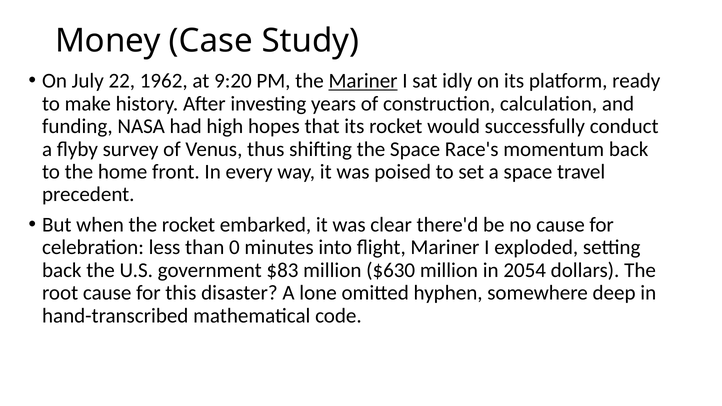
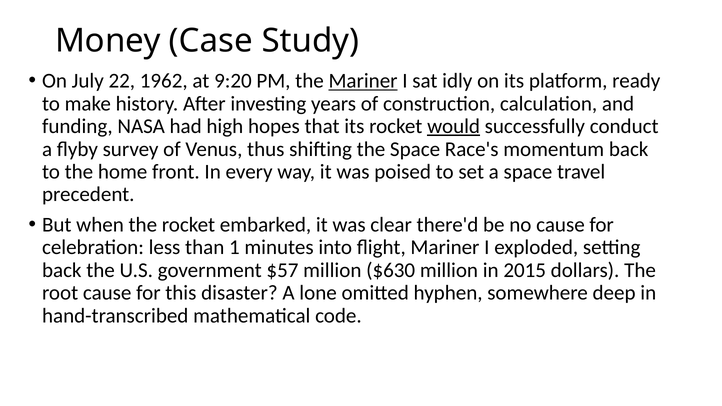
would underline: none -> present (454, 126)
0: 0 -> 1 (234, 248)
$83: $83 -> $57 (282, 270)
2054: 2054 -> 2015 (525, 270)
